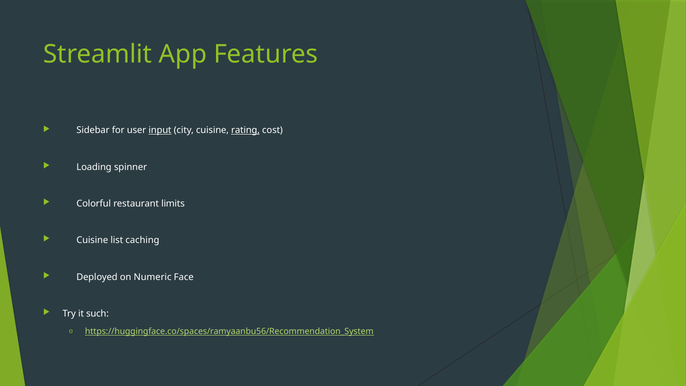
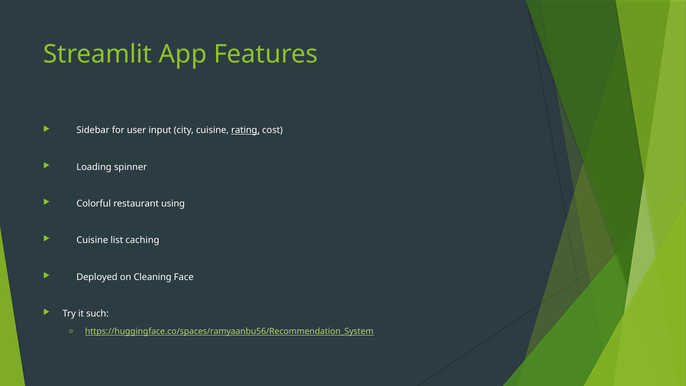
input underline: present -> none (160, 130)
limits: limits -> using (173, 204)
Numeric: Numeric -> Cleaning (153, 277)
